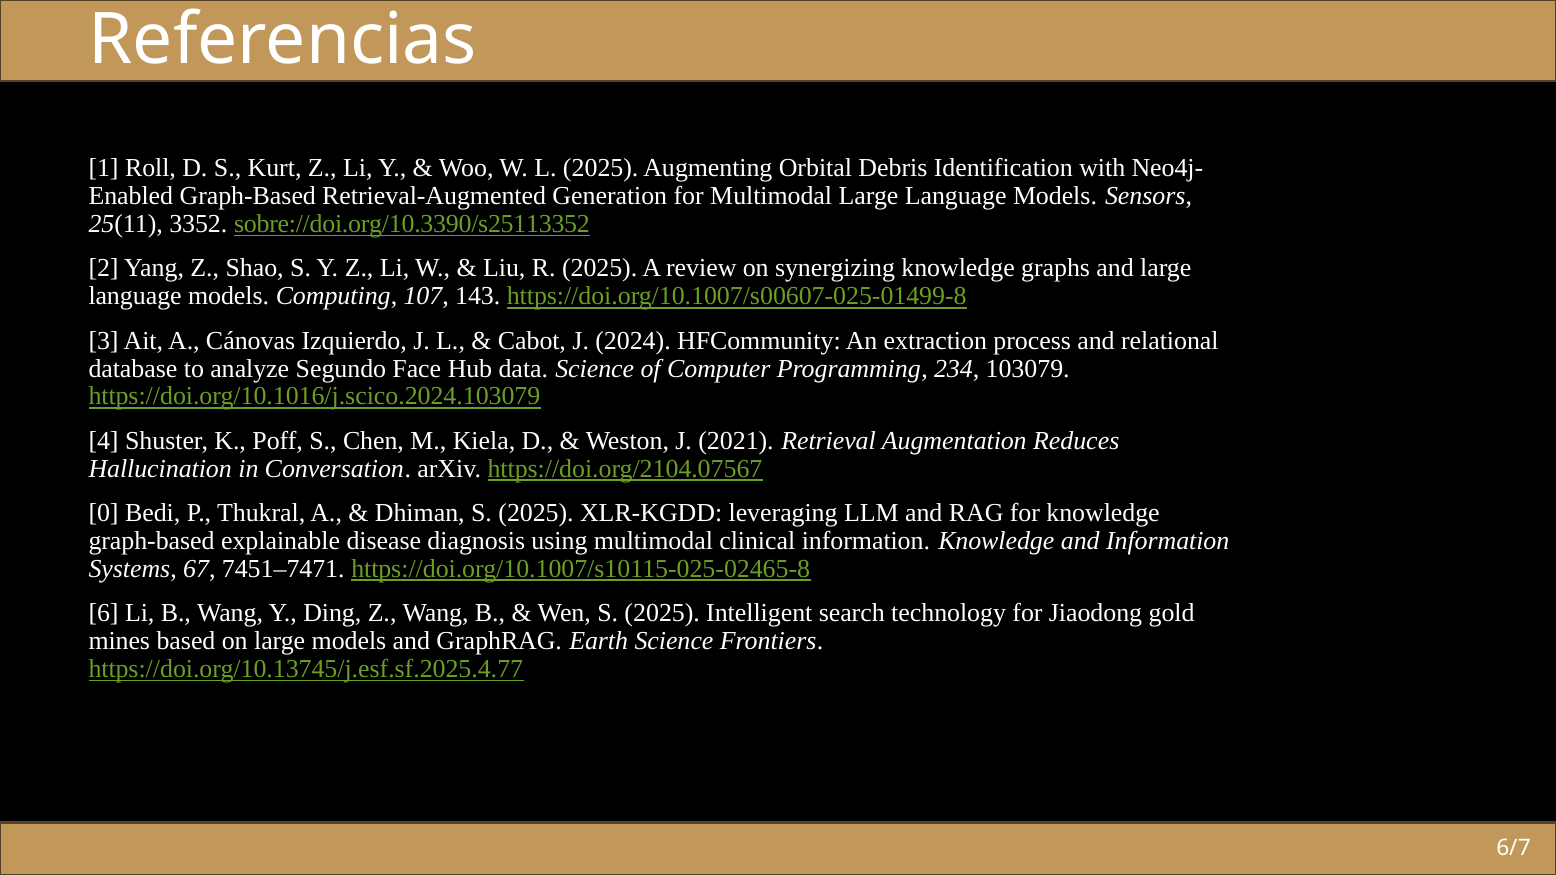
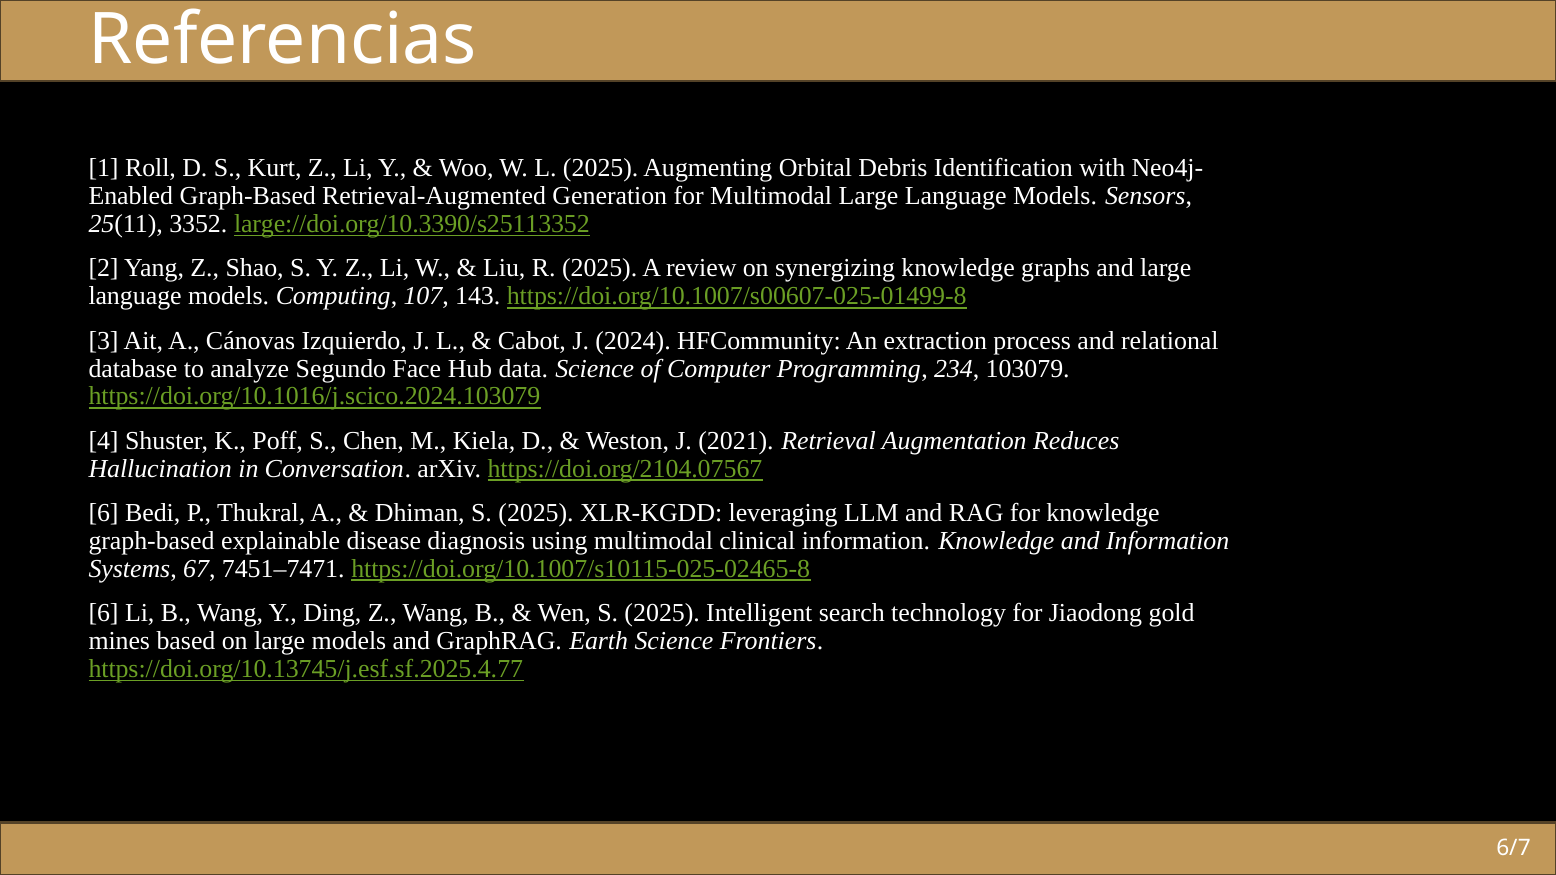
sobre://doi.org/10.3390/s25113352: sobre://doi.org/10.3390/s25113352 -> large://doi.org/10.3390/s25113352 (412, 224)
0: 0 -> 6 (104, 513)
